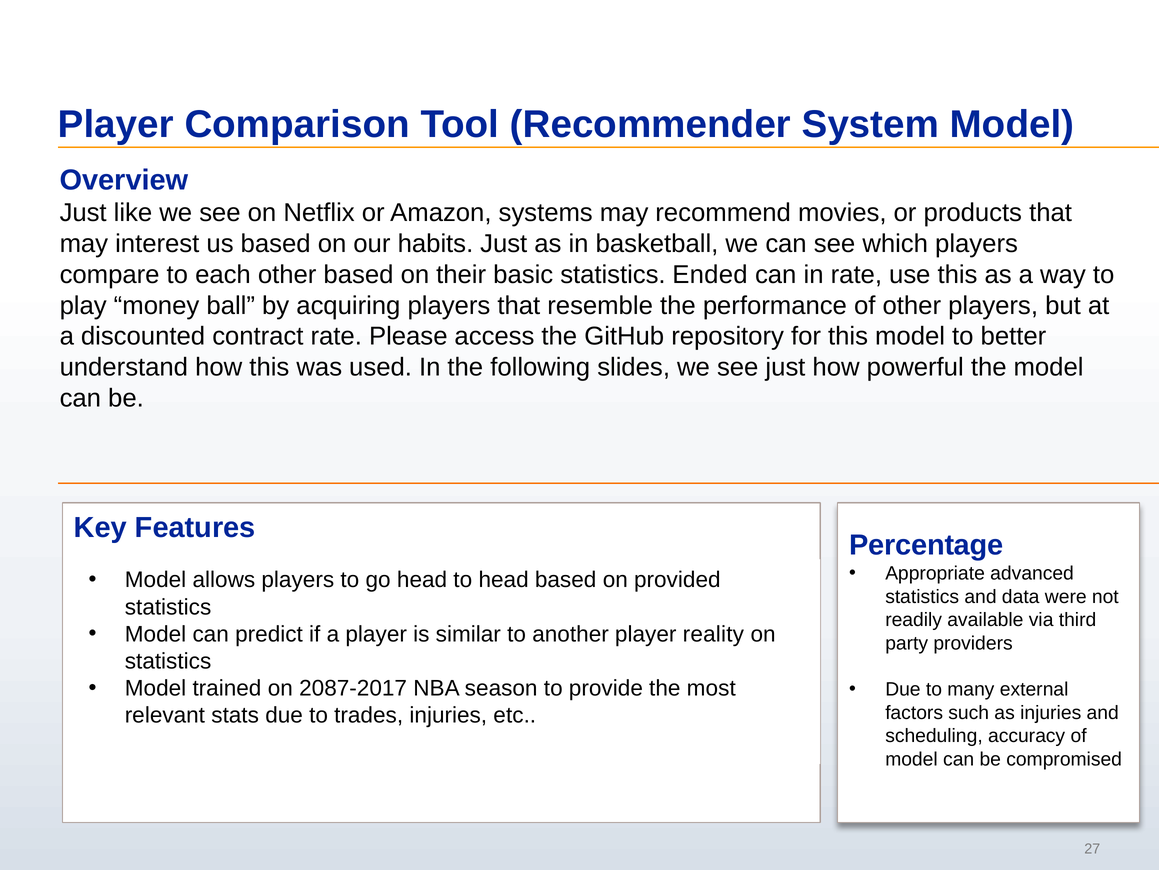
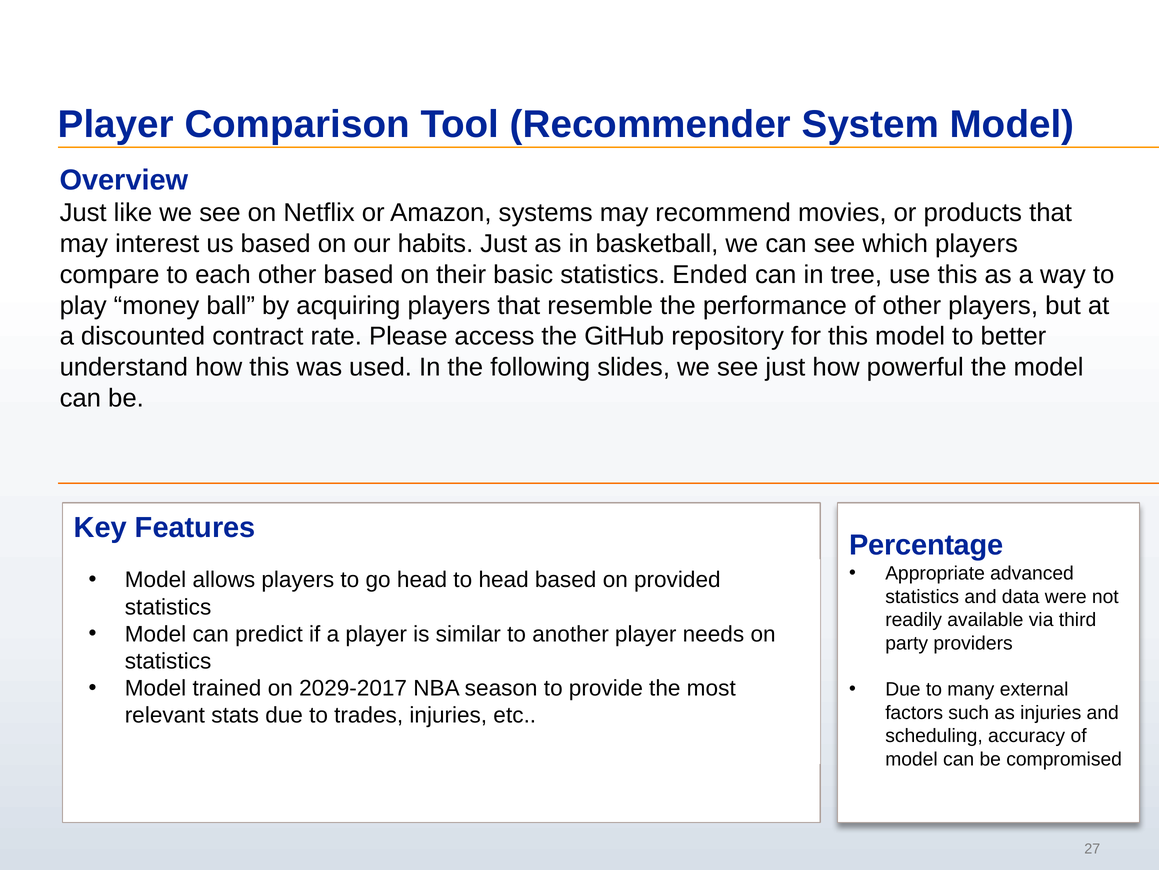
in rate: rate -> tree (856, 274)
reality: reality -> needs (713, 634)
2087-2017: 2087-2017 -> 2029-2017 (353, 688)
